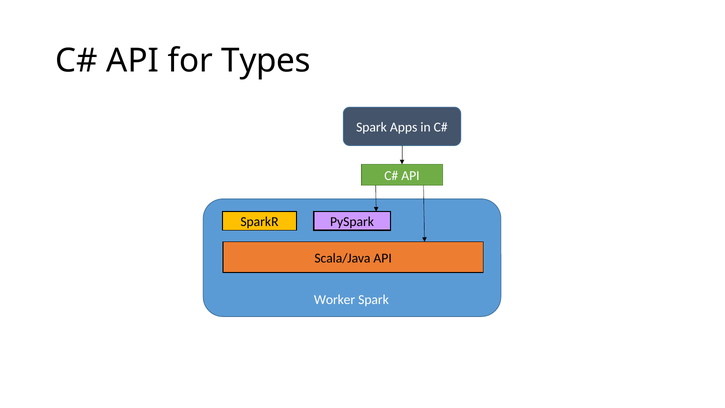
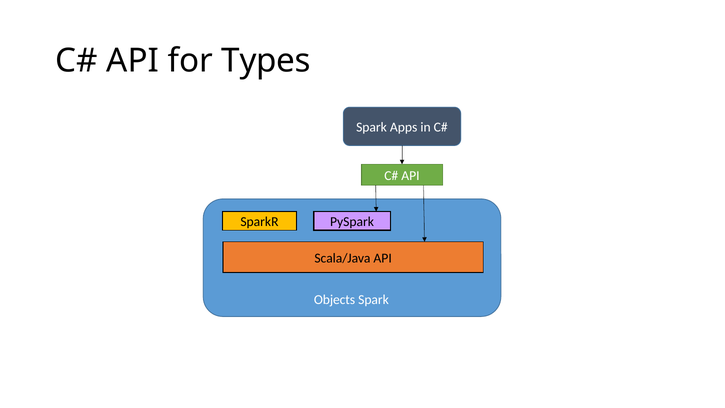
Worker: Worker -> Objects (335, 300)
